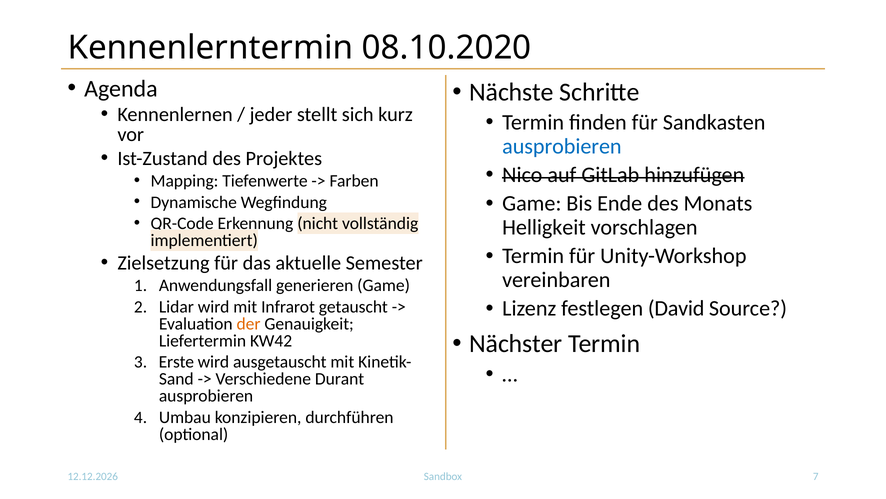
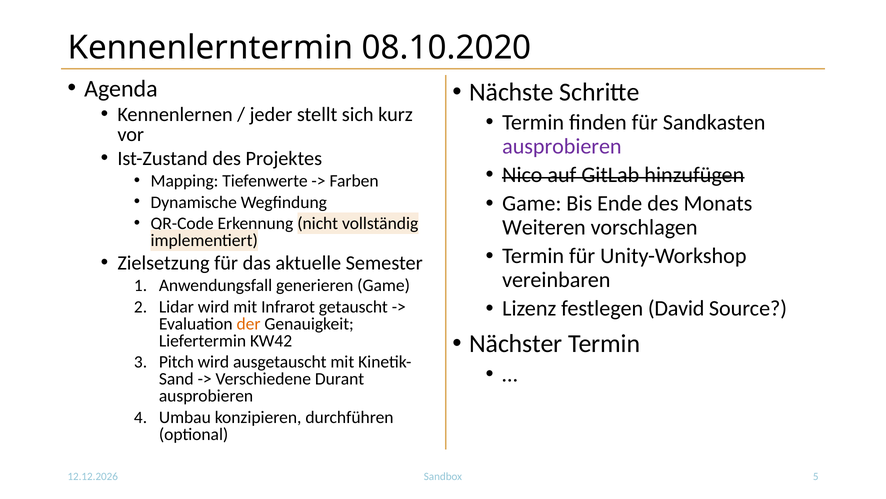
ausprobieren colour: blue -> purple (562, 146)
Helligkeit: Helligkeit -> Weiteren (544, 227)
Erste: Erste -> Pitch (176, 362)
7: 7 -> 5 (816, 476)
